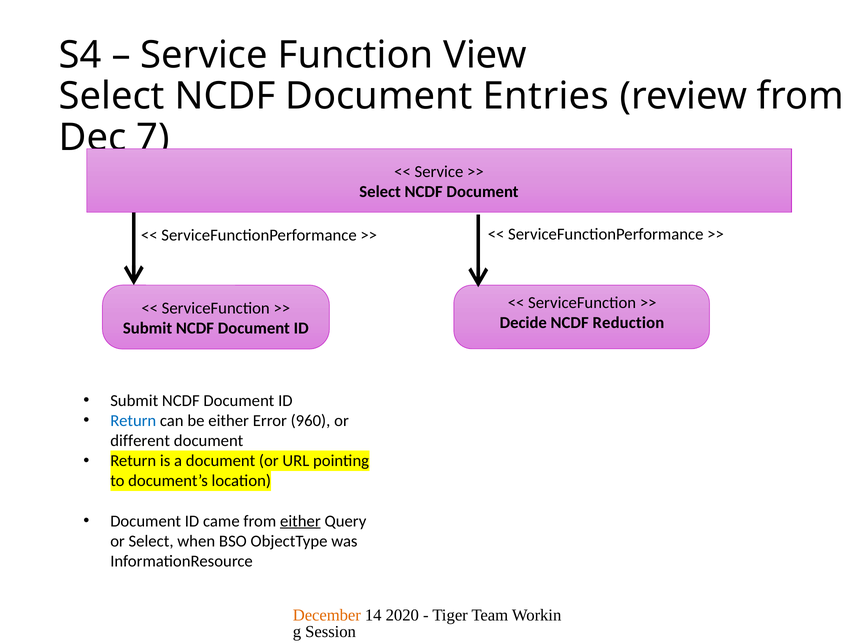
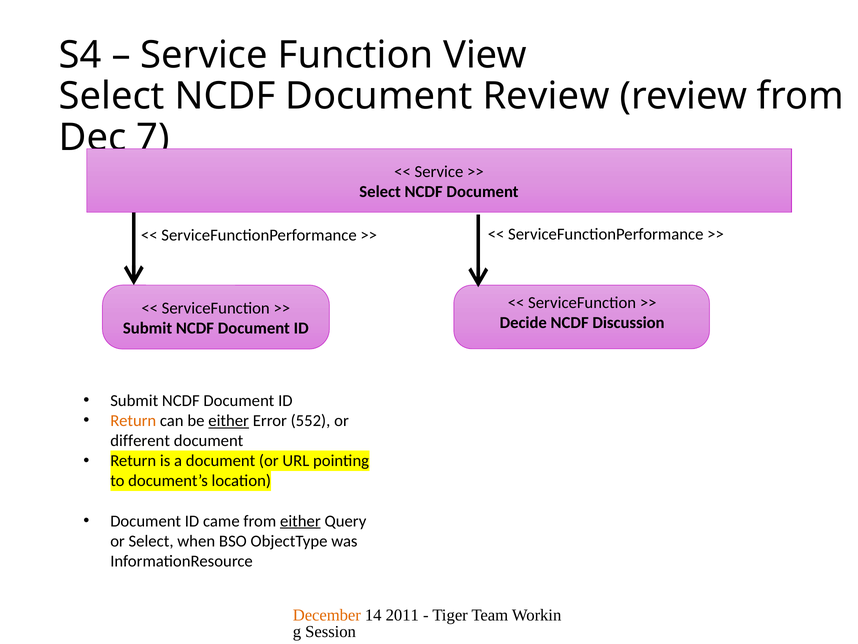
Document Entries: Entries -> Review (546, 96)
Reduction: Reduction -> Discussion (628, 322)
Return colour: blue -> orange (133, 420)
either underline: none -> present (229, 420)
960: 960 -> 552 (310, 420)
2020: 2020 -> 2011 (402, 615)
